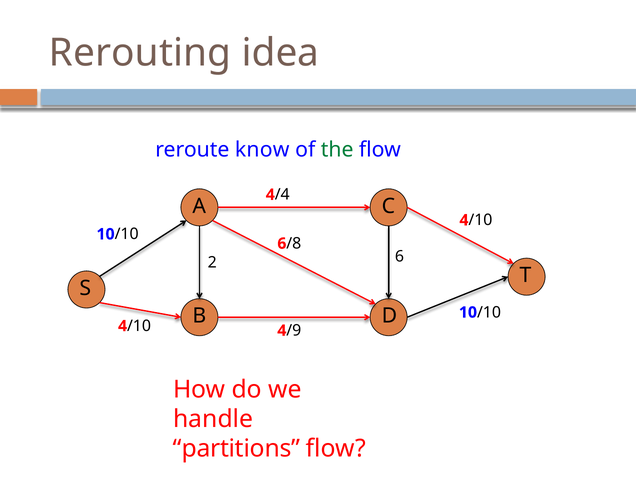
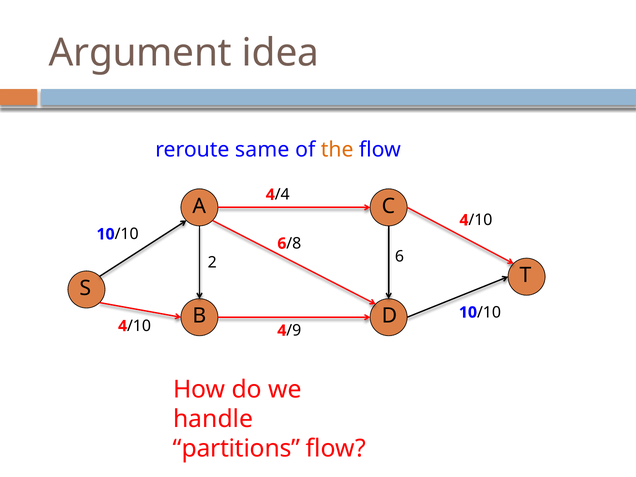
Rerouting: Rerouting -> Argument (140, 53)
know: know -> same (262, 150)
the colour: green -> orange (337, 150)
